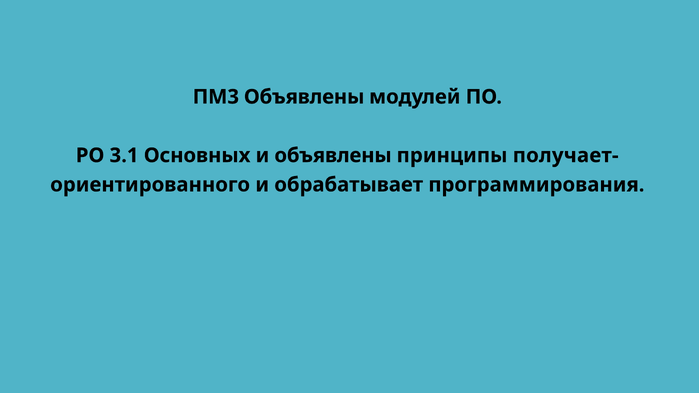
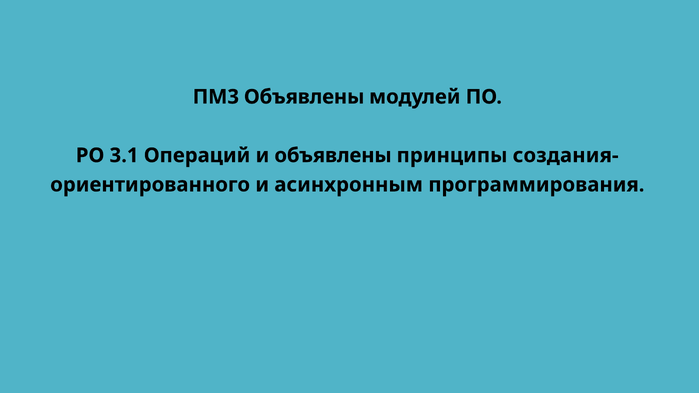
Основных: Основных -> Операций (197, 155)
получает-: получает- -> создания- (566, 155)
обрабатывает: обрабатывает -> асинхронным (349, 185)
